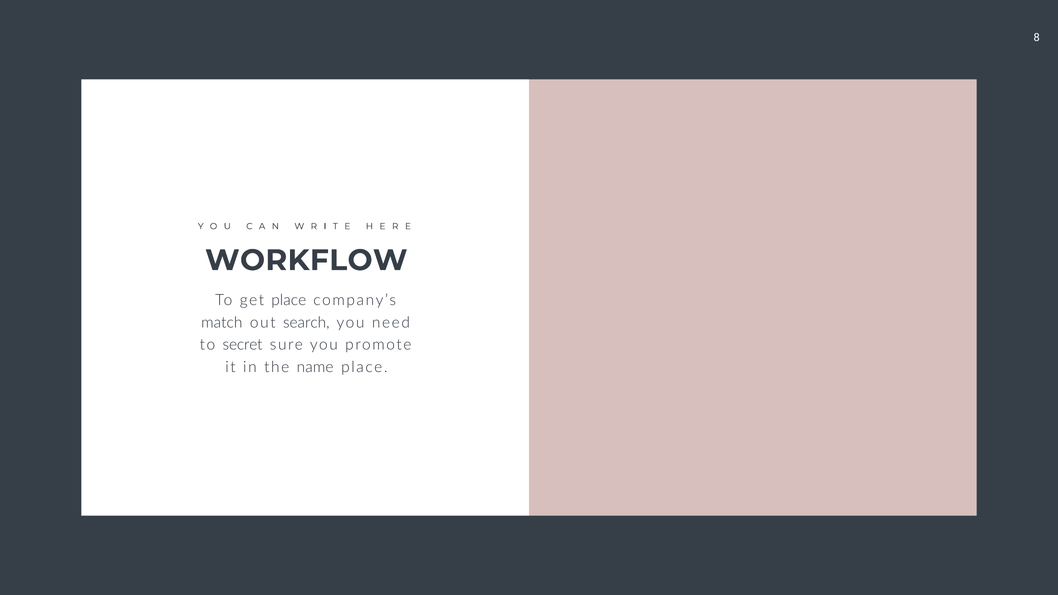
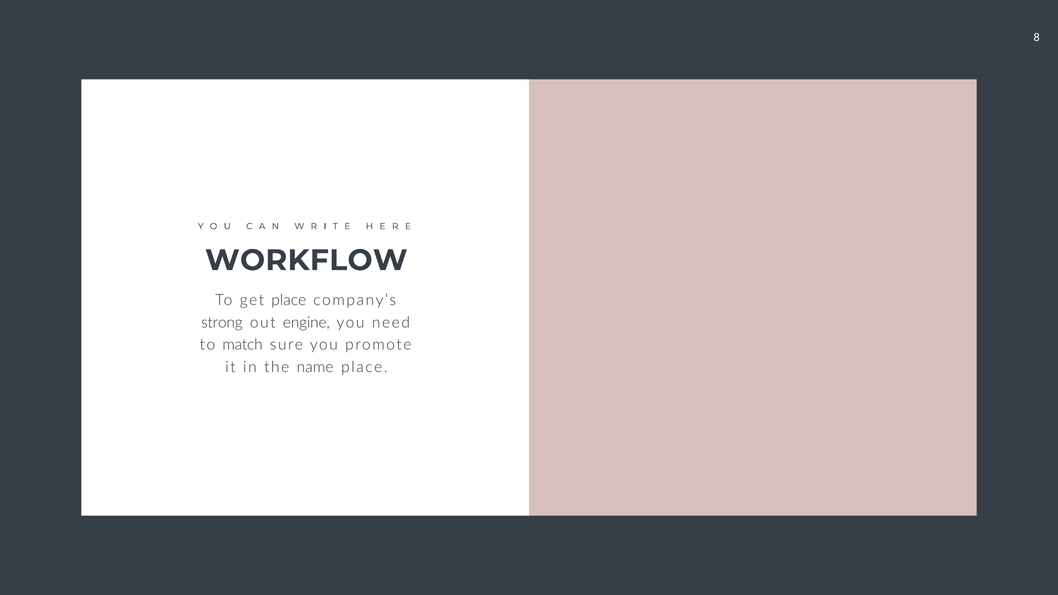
match: match -> strong (222, 323)
search: search -> engine (306, 323)
secret: secret -> match (243, 345)
